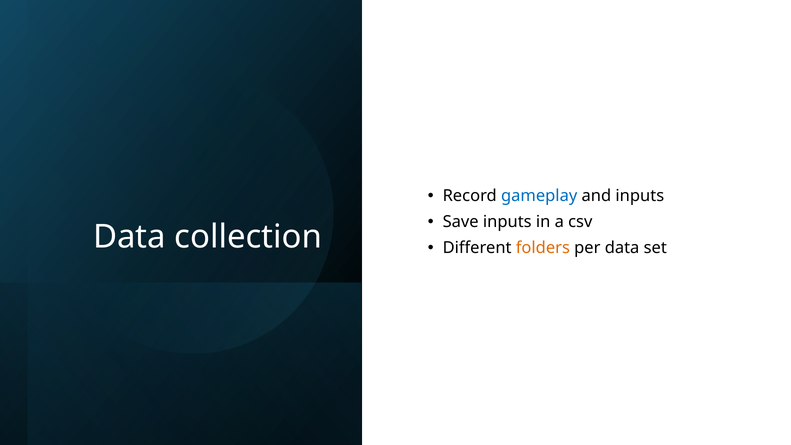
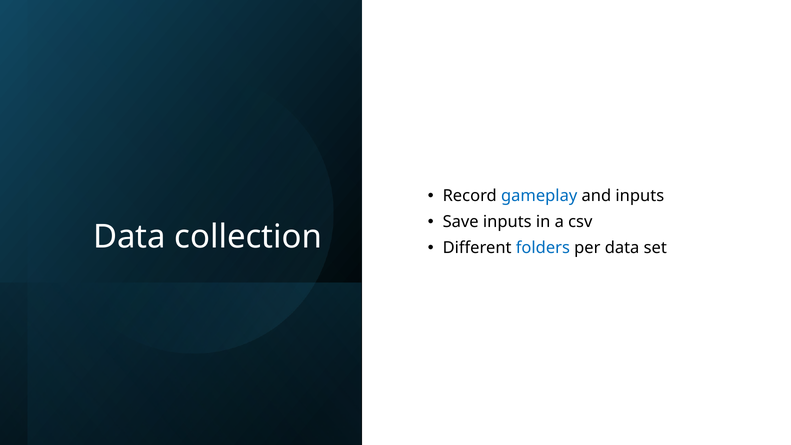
folders colour: orange -> blue (543, 248)
